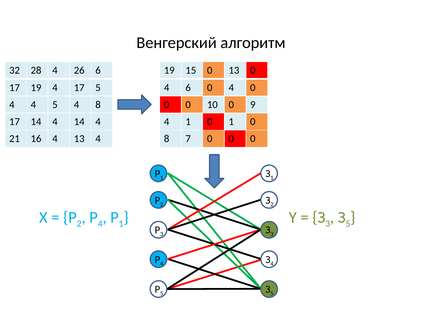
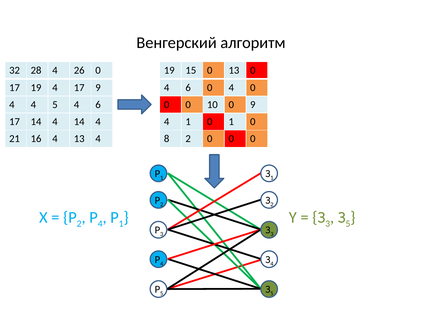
26 6: 6 -> 0 (98, 71)
17 5: 5 -> 9 (98, 88)
5 4 8: 8 -> 6 (98, 105)
8 7: 7 -> 2 (188, 139)
